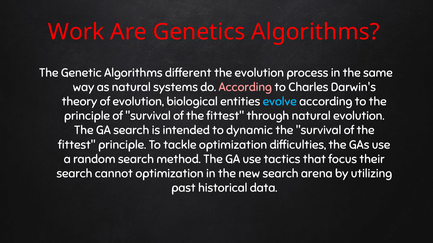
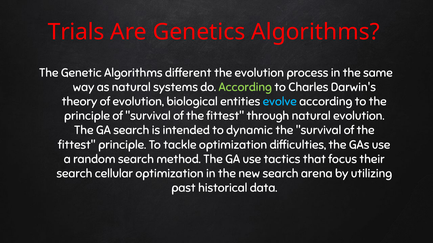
Work: Work -> Trials (76, 32)
According colour: pink -> light green (245, 87)
cannot: cannot -> cellular (114, 174)
